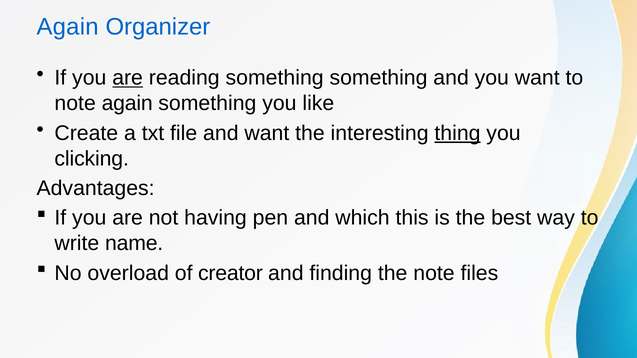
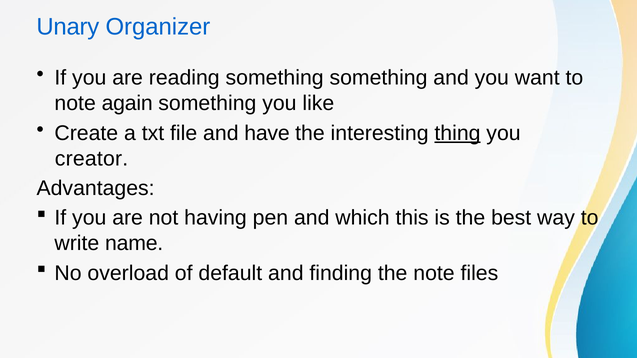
Again: Again -> Unary (68, 27)
are underline: present -> none (128, 78)
and want: want -> have (267, 133)
clicking: clicking -> creator (92, 159)
creator: creator -> default (230, 273)
